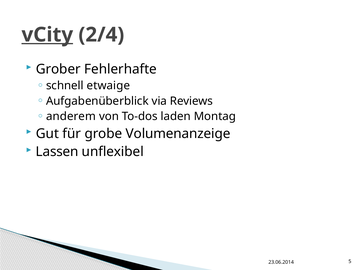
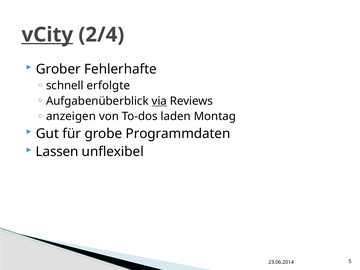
etwaige: etwaige -> erfolgte (108, 86)
via underline: none -> present (159, 101)
anderem: anderem -> anzeigen (71, 116)
Volumenanzeige: Volumenanzeige -> Programmdaten (178, 134)
